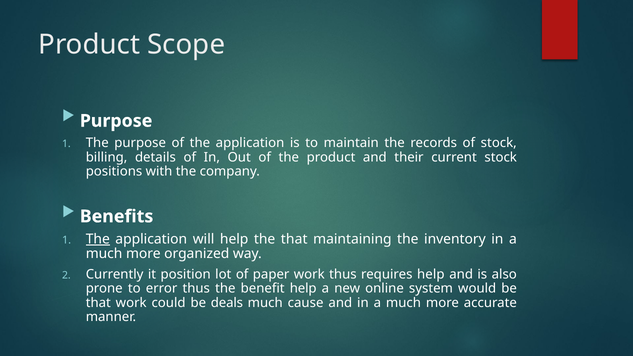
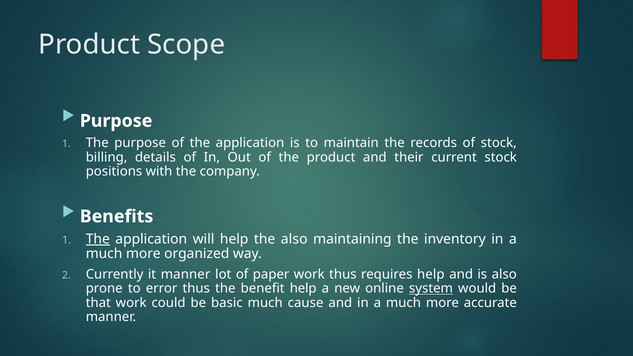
the that: that -> also (294, 239)
it position: position -> manner (186, 274)
system underline: none -> present (431, 289)
deals: deals -> basic (227, 303)
